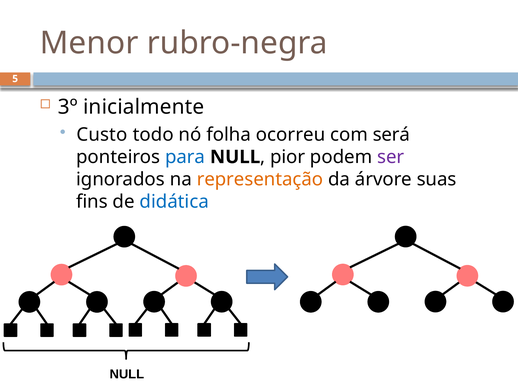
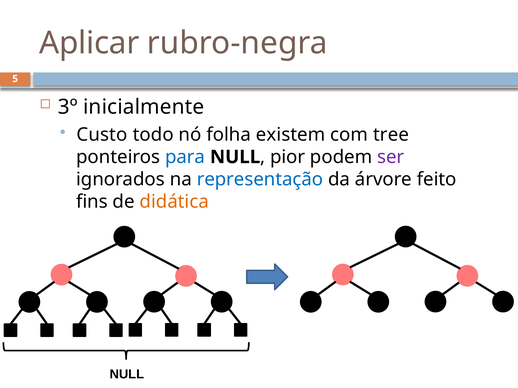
Menor: Menor -> Aplicar (89, 43)
ocorreu: ocorreu -> existem (291, 135)
será: será -> tree (391, 135)
representação colour: orange -> blue (260, 180)
suas: suas -> feito (437, 180)
didática colour: blue -> orange (174, 202)
